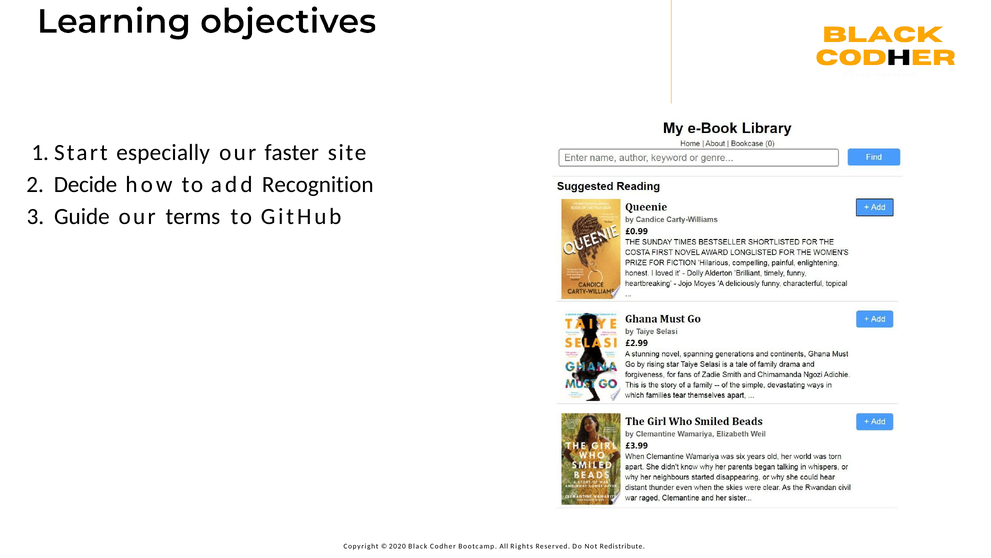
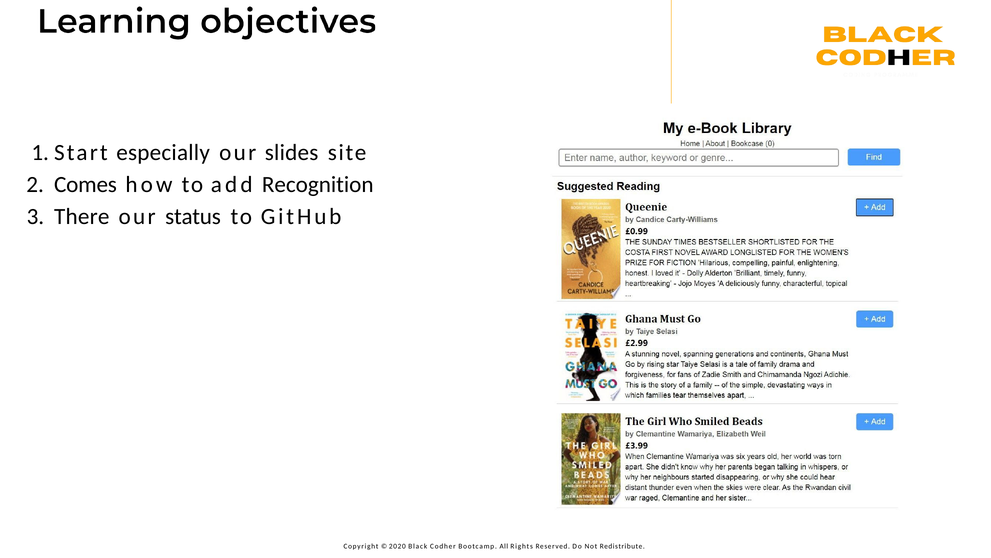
faster: faster -> slides (292, 152)
Decide: Decide -> Comes (85, 184)
Guide: Guide -> There (82, 216)
terms: terms -> status (193, 216)
